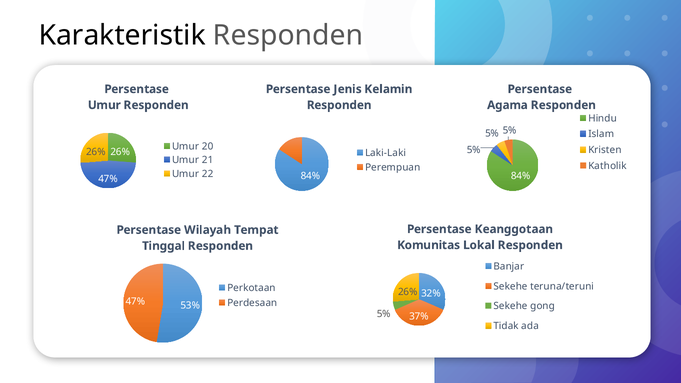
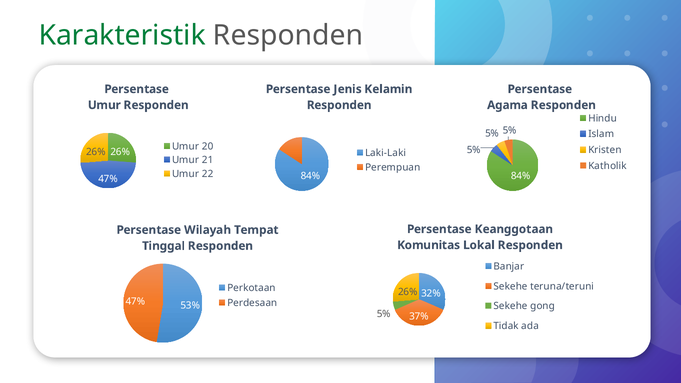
Karakteristik colour: black -> green (122, 36)
